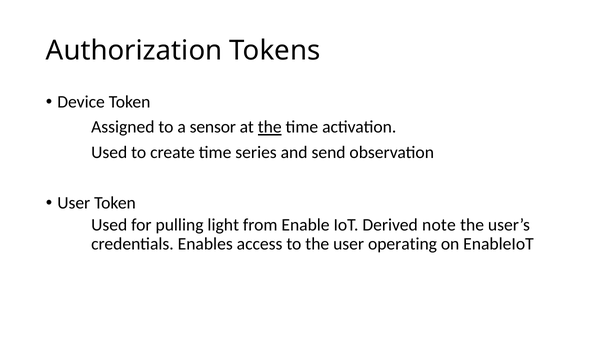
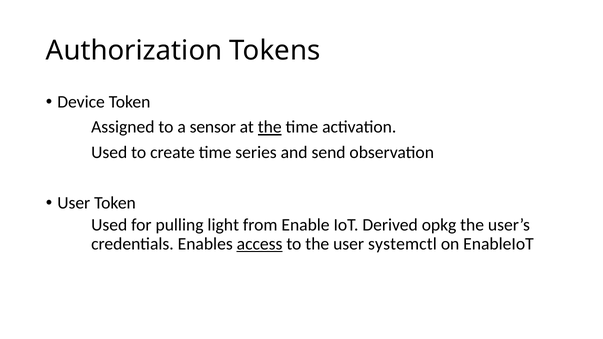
note: note -> opkg (439, 225)
access underline: none -> present (260, 244)
operating: operating -> systemctl (402, 244)
